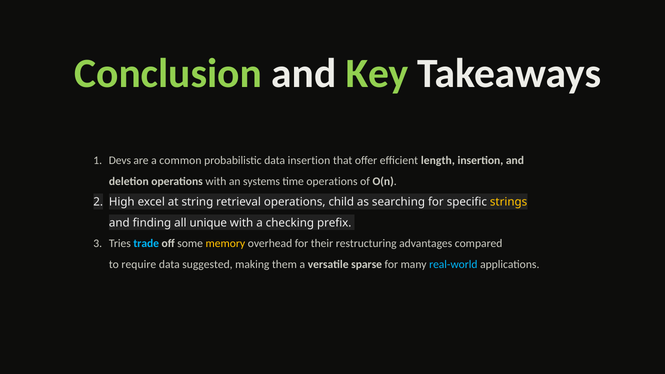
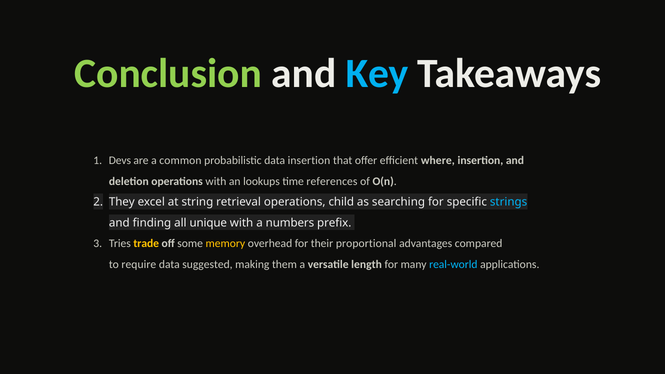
Key colour: light green -> light blue (377, 74)
length: length -> where (438, 161)
systems: systems -> lookups (261, 181)
time operations: operations -> references (332, 181)
High: High -> They (122, 202)
strings colour: yellow -> light blue (509, 202)
checking: checking -> numbers (290, 223)
trade colour: light blue -> yellow (146, 244)
restructuring: restructuring -> proportional (366, 244)
sparse: sparse -> length (367, 264)
